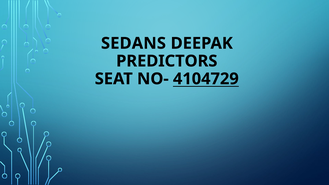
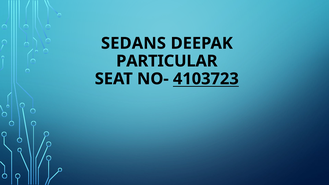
PREDICTORS: PREDICTORS -> PARTICULAR (167, 61)
4104729: 4104729 -> 4103723 (206, 79)
